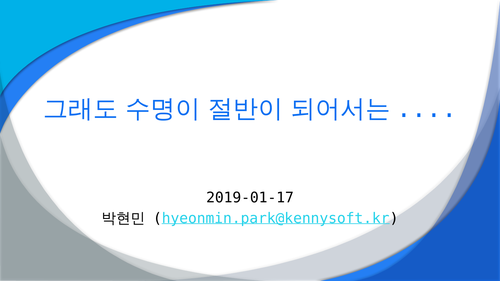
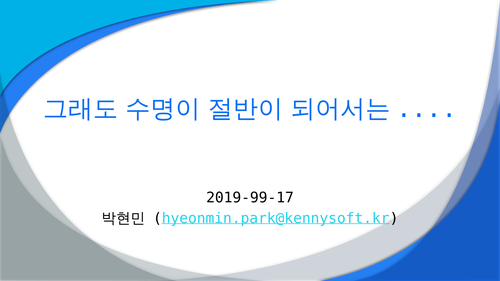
2019-01-17: 2019-01-17 -> 2019-99-17 (250, 198)
